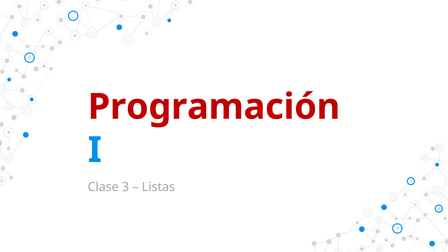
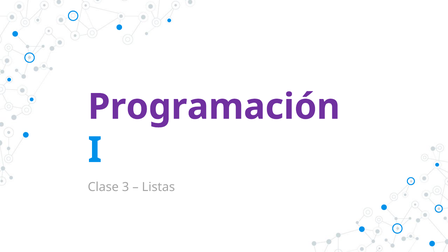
Programación colour: red -> purple (214, 107)
